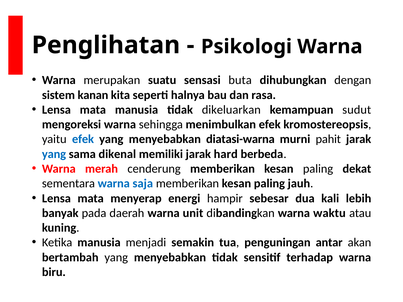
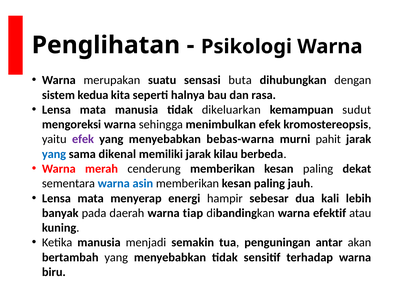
kanan: kanan -> kedua (93, 95)
efek colour: blue -> purple (83, 139)
diatasi-warna: diatasi-warna -> bebas-warna (240, 139)
hard: hard -> kilau (226, 154)
saja: saja -> asin (143, 184)
unit: unit -> tiap (193, 213)
waktu: waktu -> efektif (330, 213)
